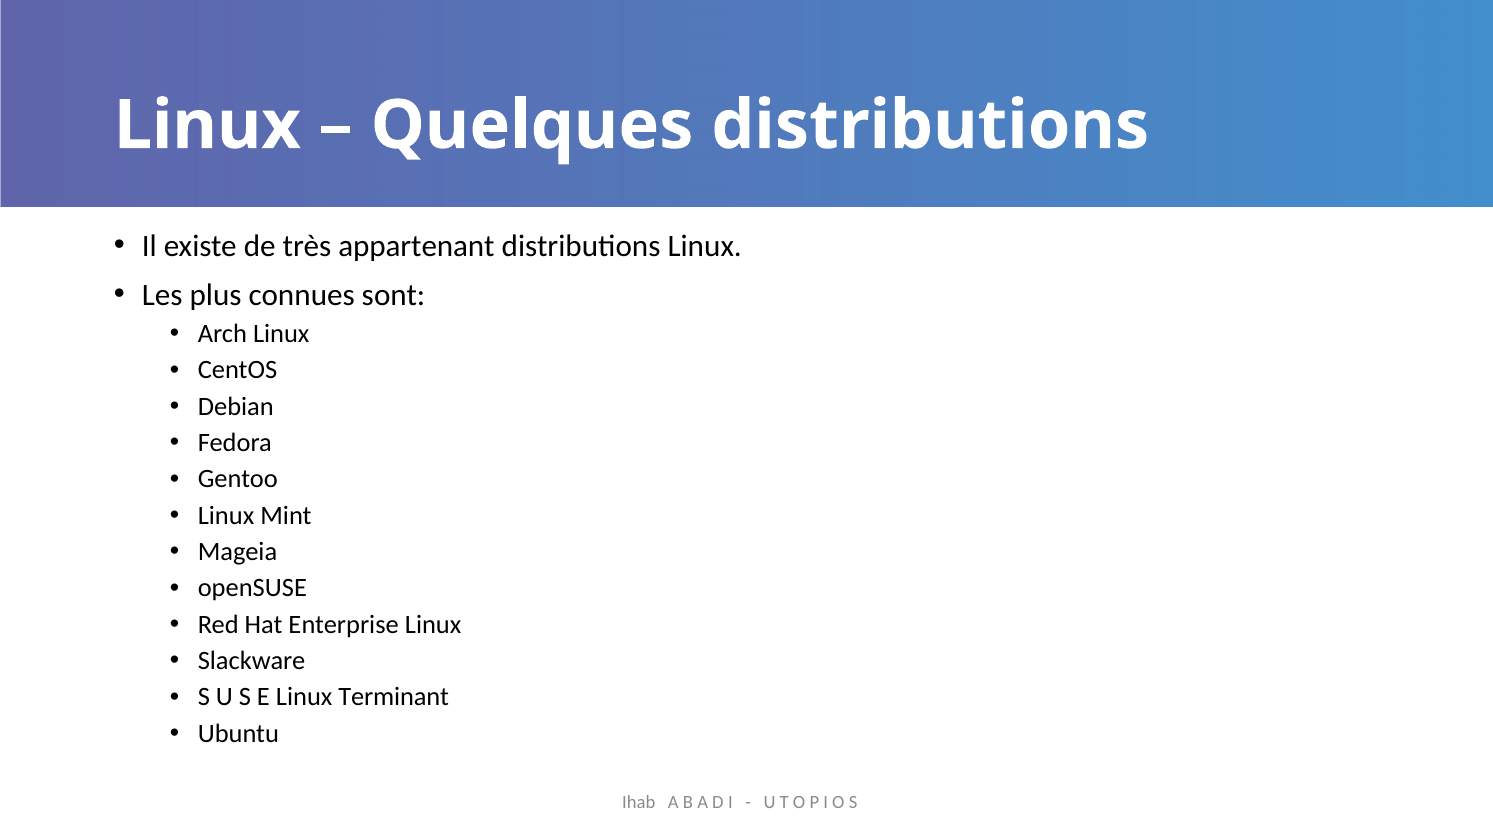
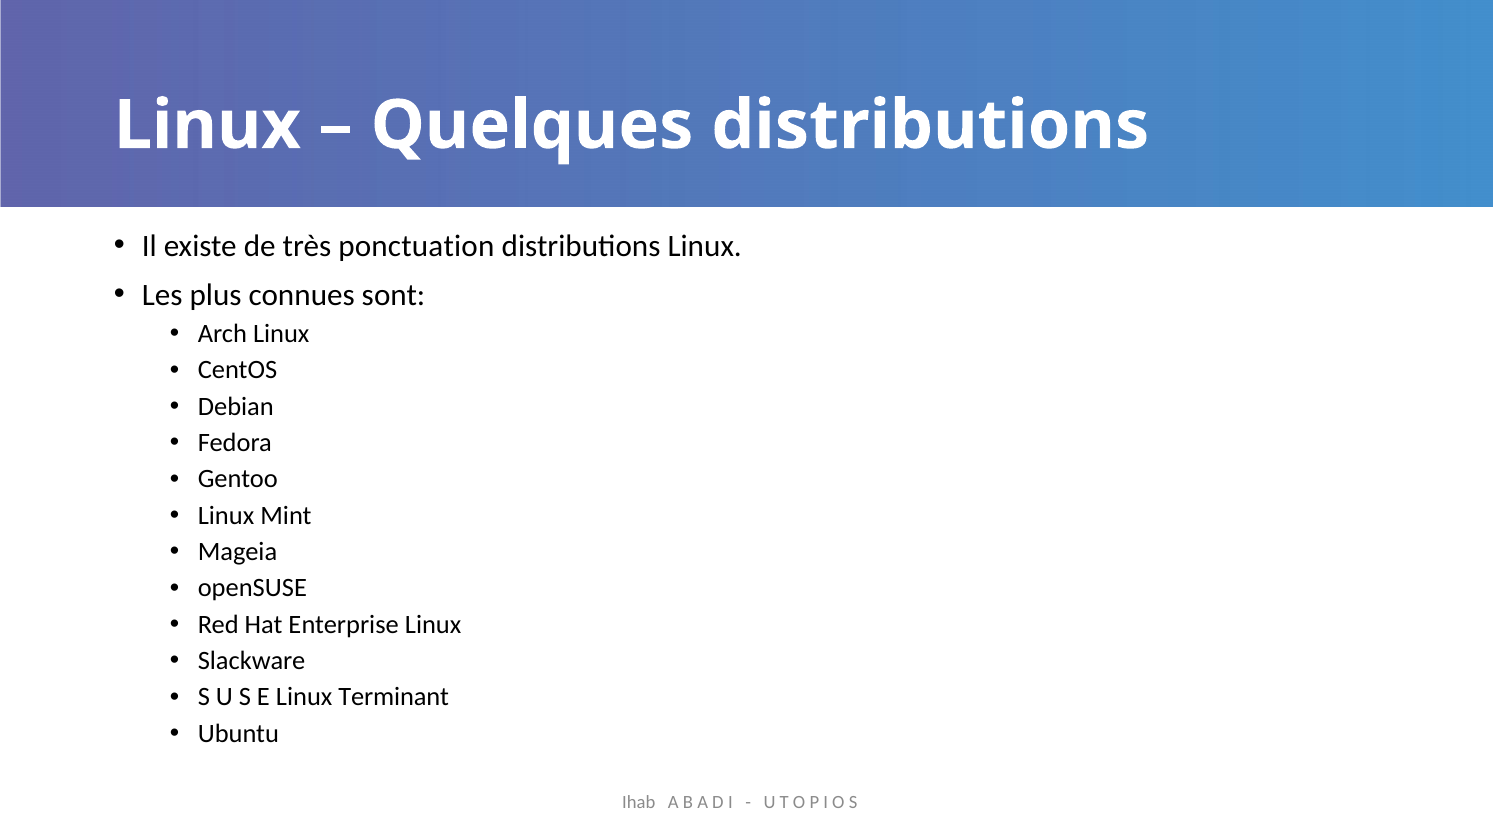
appartenant: appartenant -> ponctuation (416, 246)
